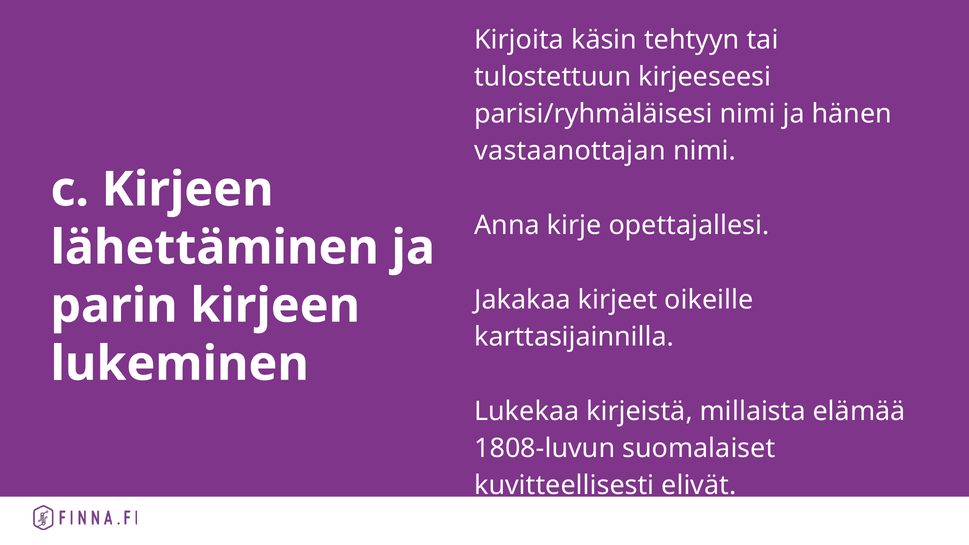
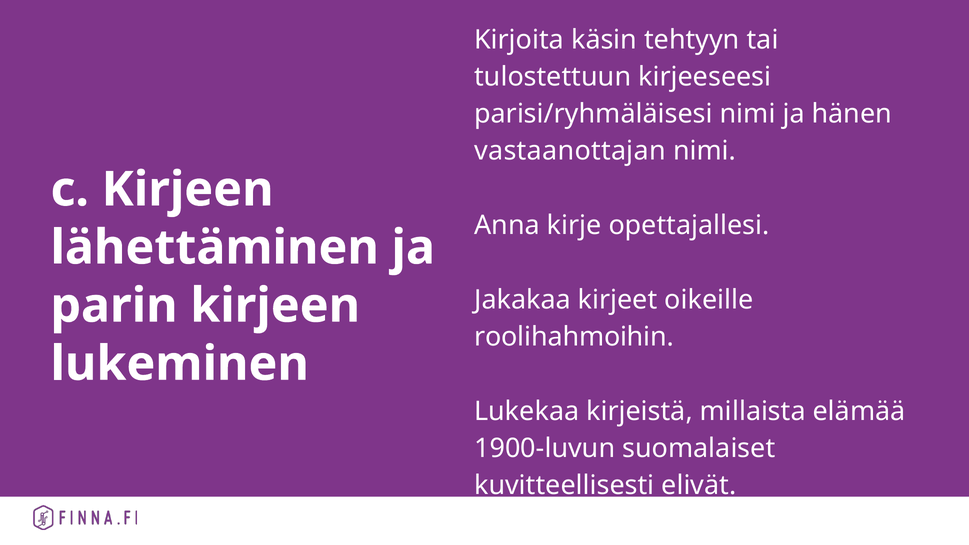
karttasijainnilla: karttasijainnilla -> roolihahmoihin (574, 337)
1808-luvun: 1808-luvun -> 1900-luvun (545, 448)
